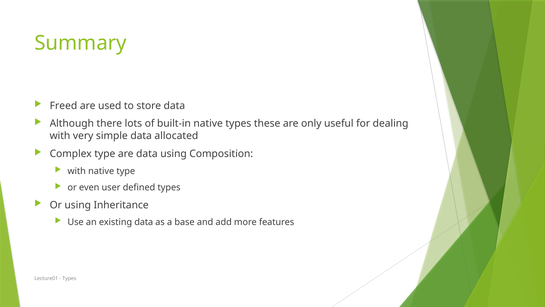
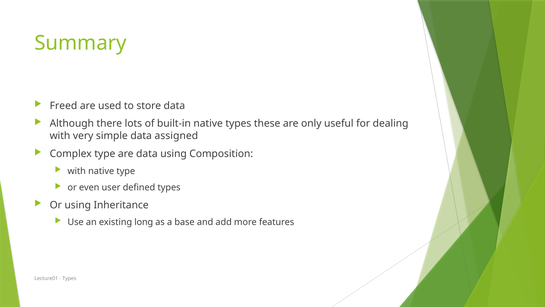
allocated: allocated -> assigned (176, 136)
existing data: data -> long (144, 222)
